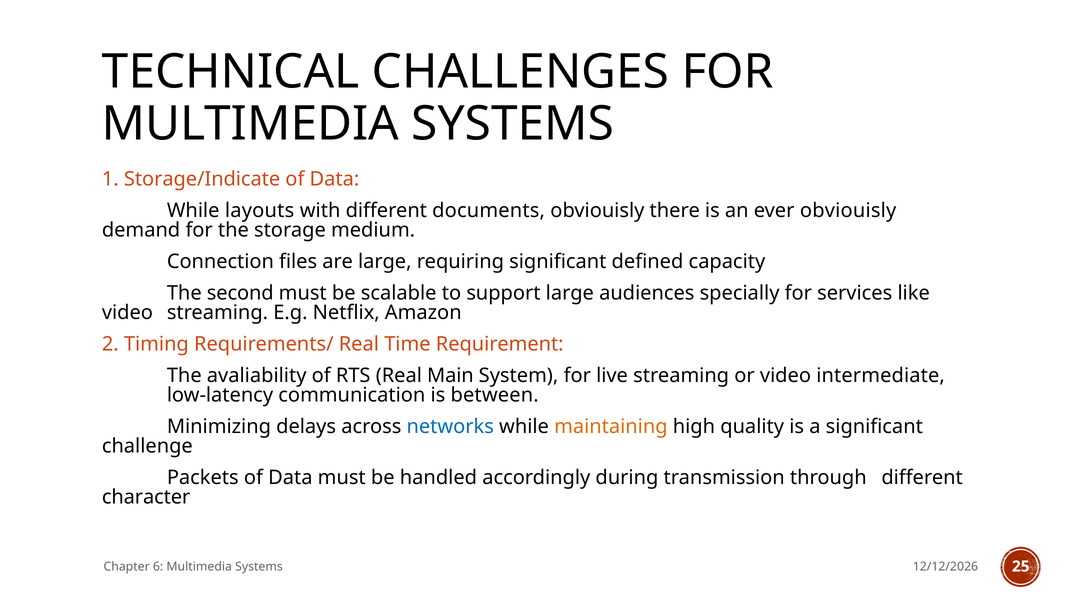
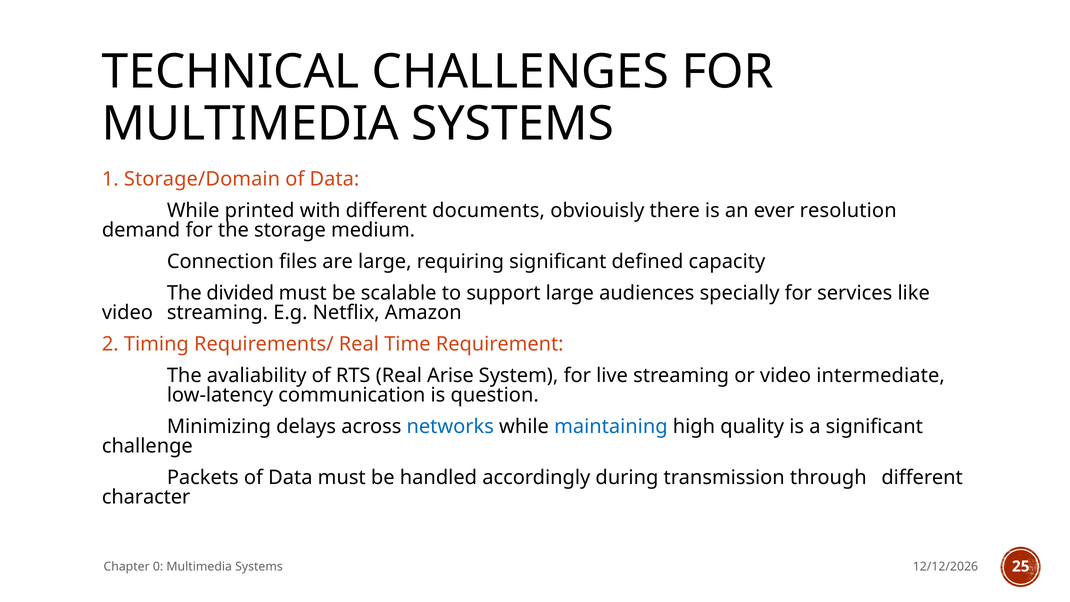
Storage/Indicate: Storage/Indicate -> Storage/Domain (202, 179)
layouts: layouts -> printed (260, 210)
ever obviouisly: obviouisly -> resolution (848, 210)
second: second -> divided (240, 293)
Main: Main -> Arise (450, 375)
between: between -> question (495, 395)
maintaining colour: orange -> blue (611, 426)
6: 6 -> 0 (158, 566)
